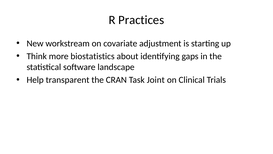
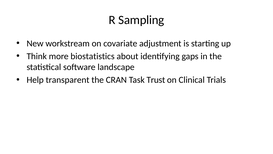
Practices: Practices -> Sampling (141, 20)
Joint: Joint -> Trust (156, 80)
